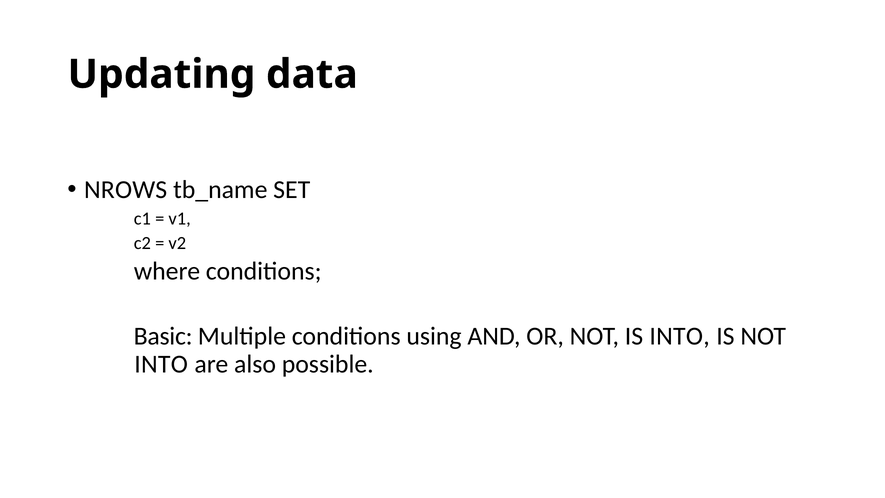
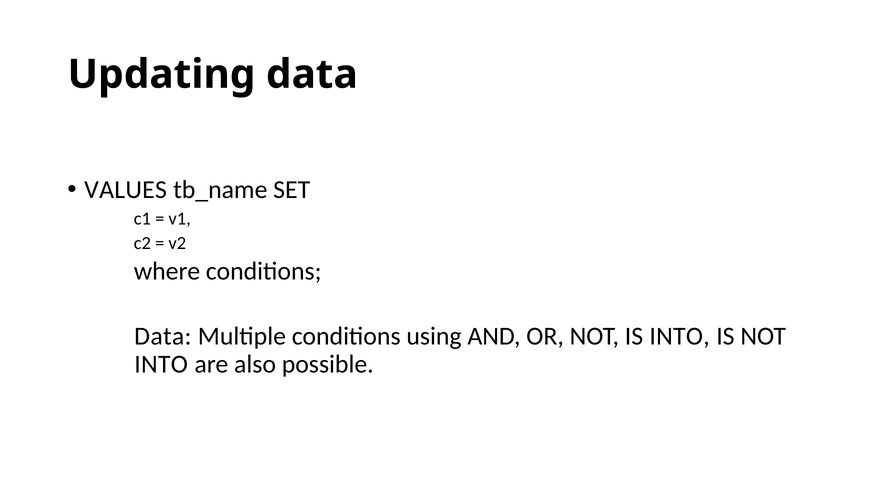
NROWS: NROWS -> VALUES (126, 190)
Basic: Basic -> Data (163, 336)
